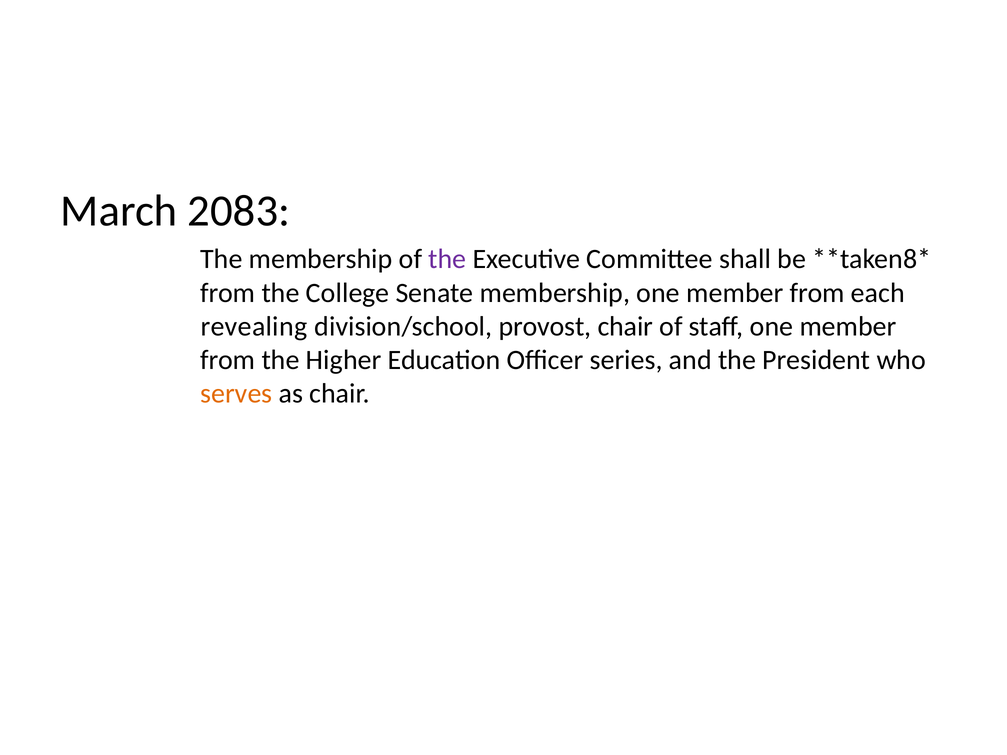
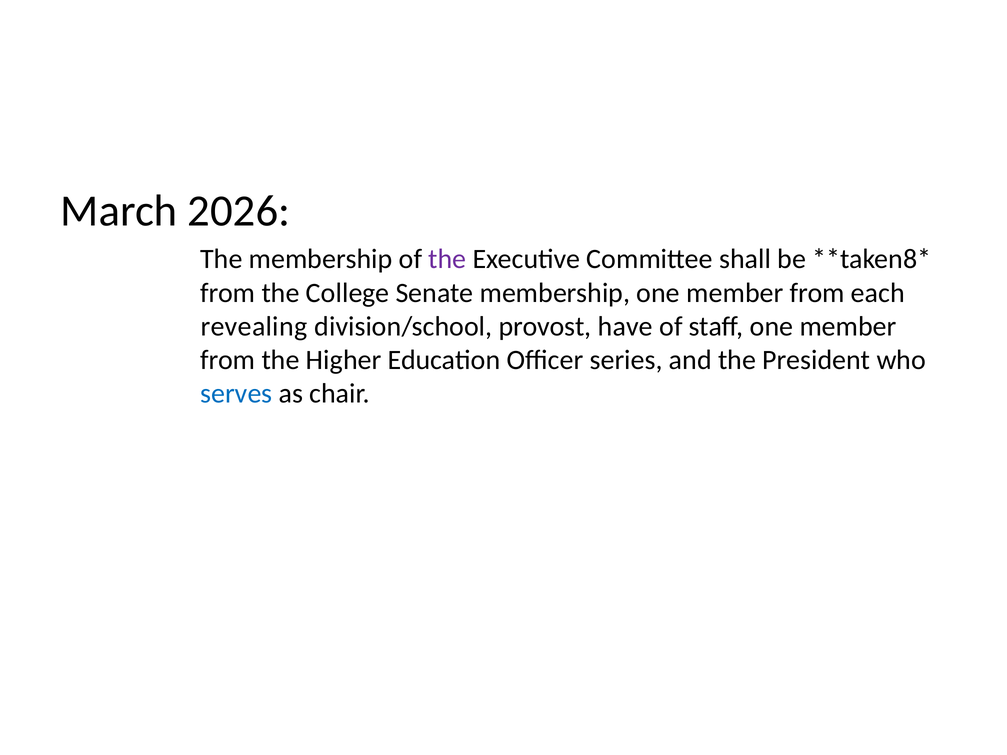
2083: 2083 -> 2026 (239, 211)
provost chair: chair -> have (625, 326)
serves colour: orange -> blue (236, 394)
